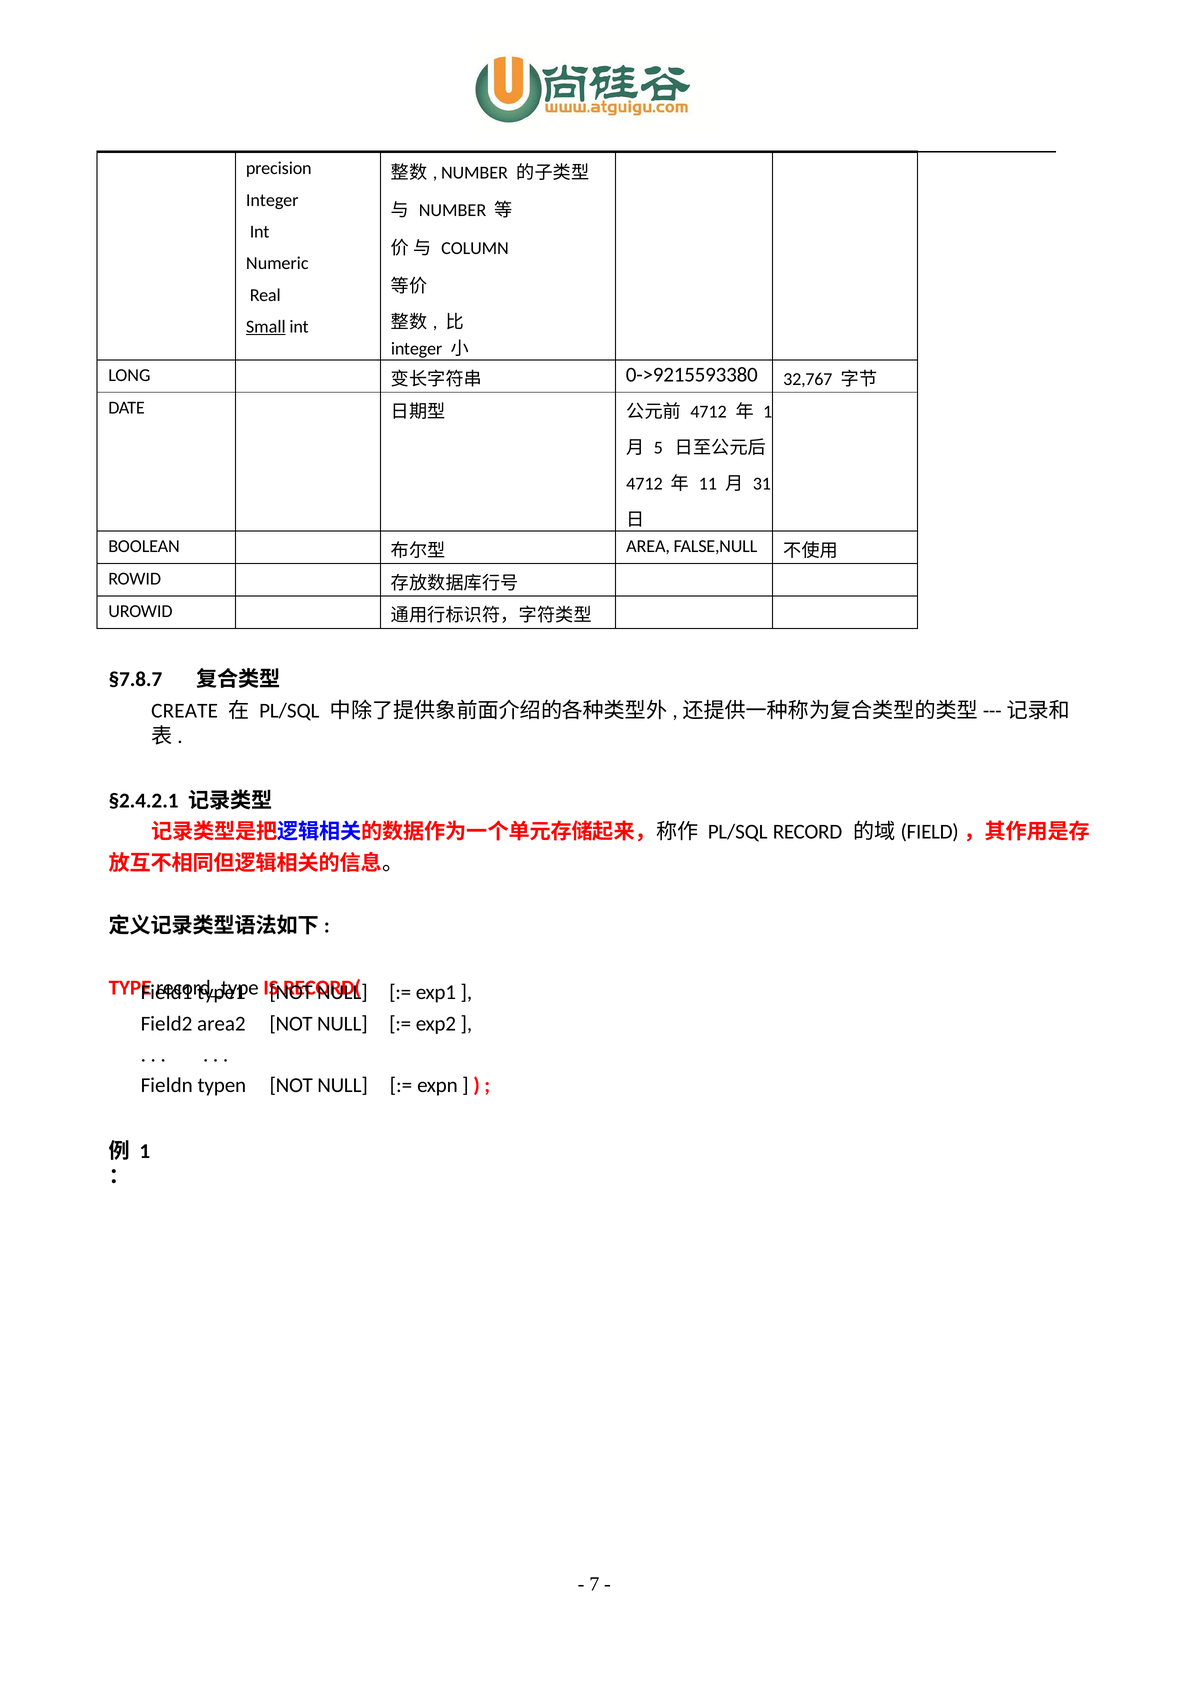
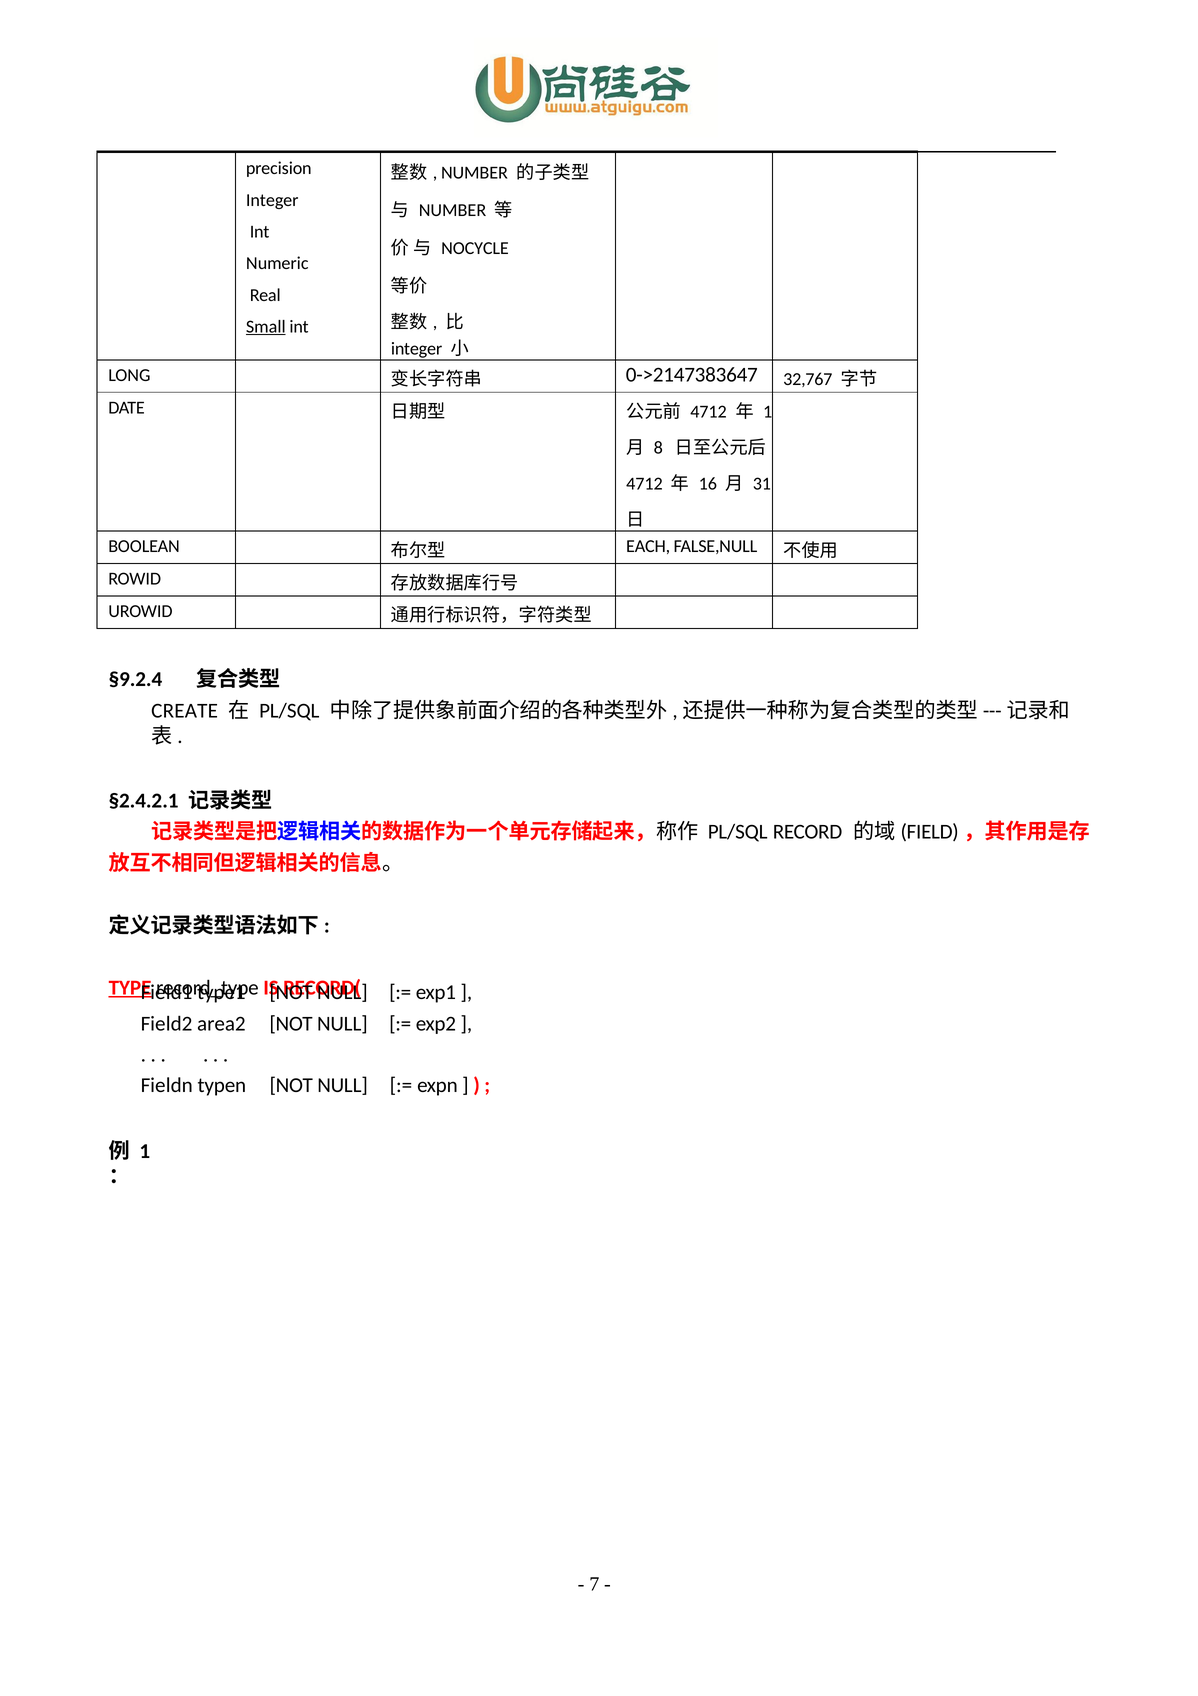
COLUMN: COLUMN -> NOCYCLE (475, 248)
0->9215593380: 0->9215593380 -> 0->2147383647 (692, 375)
5: 5 -> 8 (658, 448)
11: 11 -> 16 (708, 484)
AREA: AREA -> EACH (648, 546)
§7.8.7: §7.8.7 -> §9.2.4 (135, 679)
TYPE underline: none -> present (130, 987)
